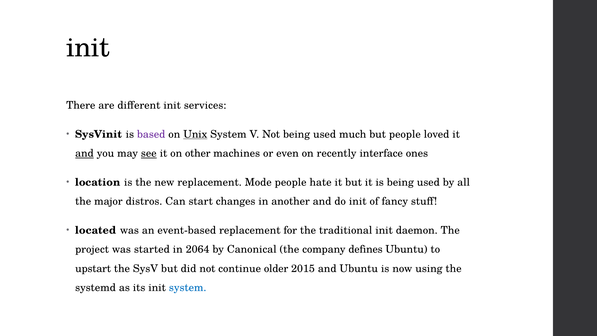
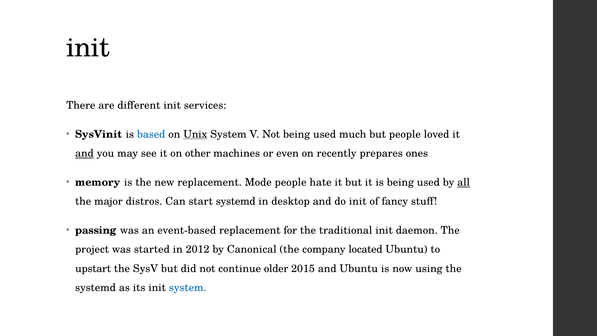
based colour: purple -> blue (151, 134)
see underline: present -> none (149, 153)
interface: interface -> prepares (381, 153)
location: location -> memory (98, 182)
all underline: none -> present (464, 182)
start changes: changes -> systemd (236, 201)
another: another -> desktop (291, 201)
located: located -> passing (96, 230)
2064: 2064 -> 2012 (198, 249)
defines: defines -> located (366, 249)
